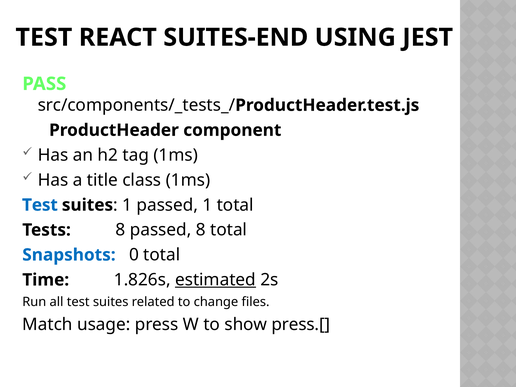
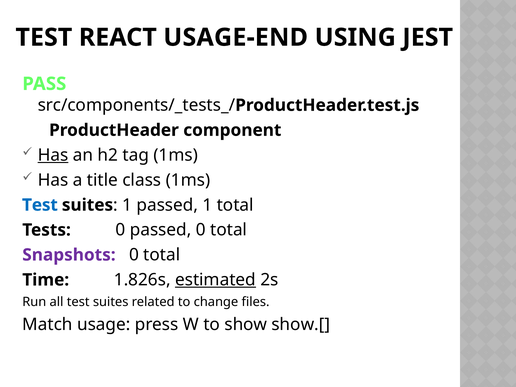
SUITES-END: SUITES-END -> USAGE-END (236, 37)
Has underline: none -> present (53, 155)
Tests 8: 8 -> 0 (120, 230)
passed 8: 8 -> 0 (201, 230)
Snapshots colour: blue -> purple (69, 255)
press.[: press.[ -> show.[ (301, 325)
